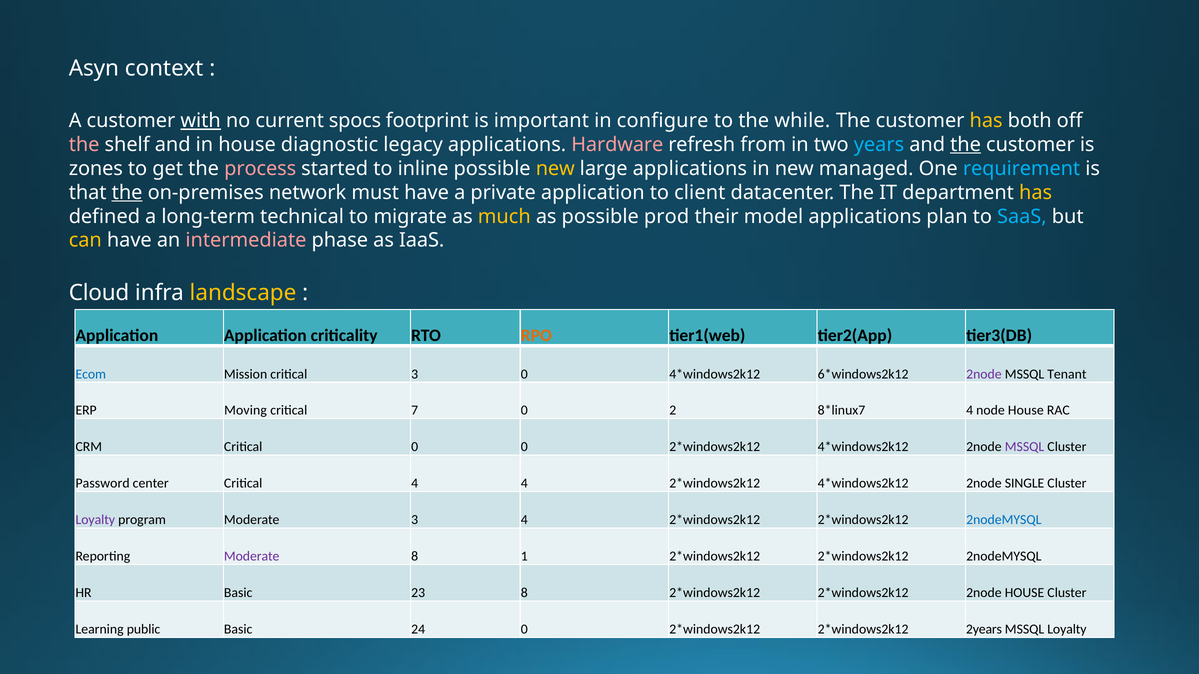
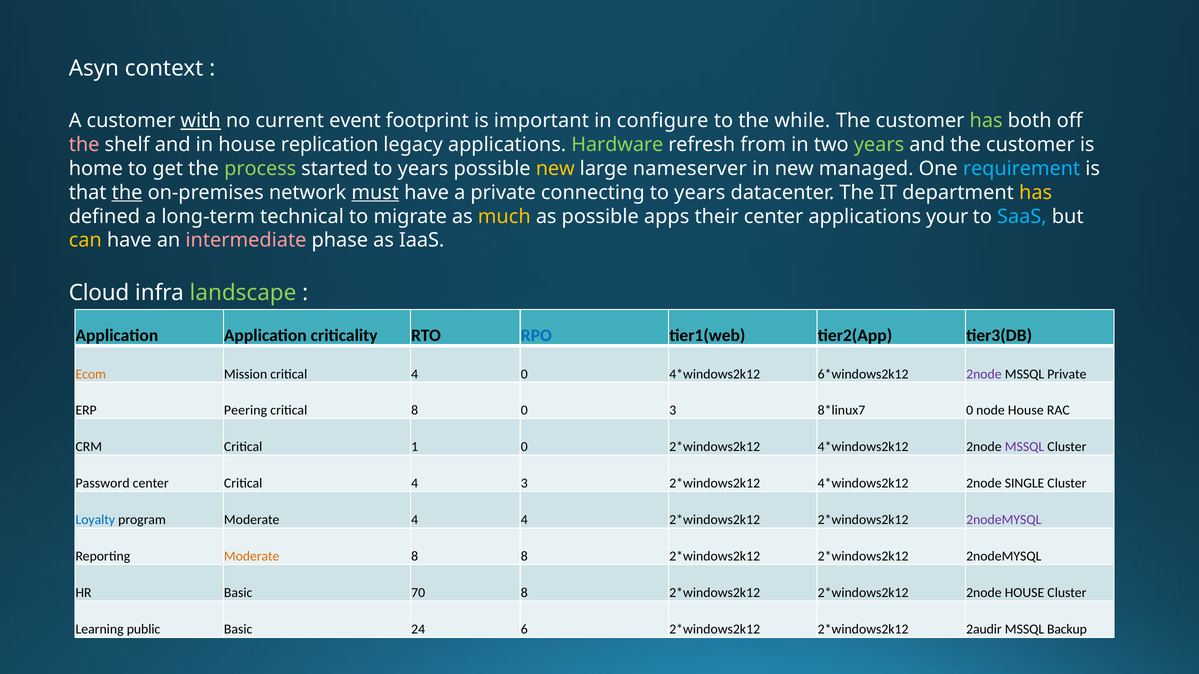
spocs: spocs -> event (355, 121)
has colour: yellow -> light green (986, 121)
diagnostic: diagnostic -> replication (330, 145)
Hardware colour: pink -> light green (617, 145)
years colour: light blue -> light green (879, 145)
the underline: present -> none (966, 145)
zones: zones -> home (96, 169)
process colour: pink -> light green (260, 169)
started to inline: inline -> years (423, 169)
large applications: applications -> nameserver (690, 169)
must underline: none -> present (375, 193)
private application: application -> connecting (593, 193)
client: client -> years (700, 193)
prod: prod -> apps (667, 217)
their model: model -> center (774, 217)
plan: plan -> your (947, 217)
landscape colour: yellow -> light green (243, 293)
RPO colour: orange -> blue (536, 336)
Ecom colour: blue -> orange (91, 374)
Mission critical 3: 3 -> 4 (415, 374)
MSSQL Tenant: Tenant -> Private (1067, 374)
Moving: Moving -> Peering (246, 411)
critical 7: 7 -> 8 (415, 411)
0 2: 2 -> 3 (673, 411)
4: 4 -> 0 (970, 411)
Critical 0: 0 -> 1 (415, 447)
4 4: 4 -> 3 (524, 484)
Loyalty colour: purple -> blue (95, 520)
Moderate 3: 3 -> 4 (415, 520)
2nodeMYSQL colour: blue -> purple (1004, 520)
Moderate colour: purple -> orange (252, 557)
8 1: 1 -> 8 (524, 557)
23: 23 -> 70 (418, 593)
24 0: 0 -> 6 (524, 629)
2years: 2years -> 2audir (984, 629)
MSSQL Loyalty: Loyalty -> Backup (1067, 629)
